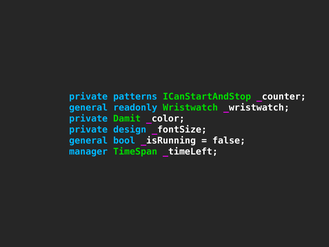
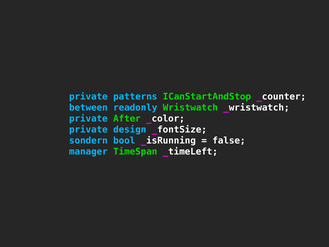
general: general -> between (88, 108)
Damit: Damit -> After (127, 119)
general: general -> sondern (88, 140)
